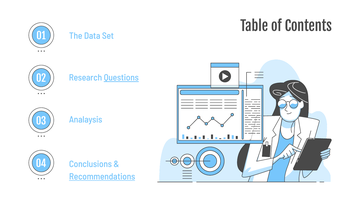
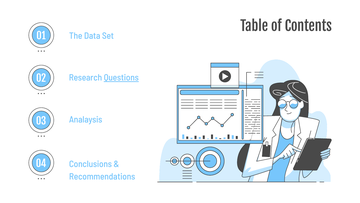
Recommendations underline: present -> none (102, 176)
